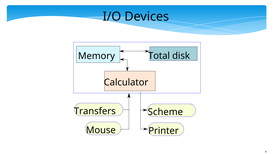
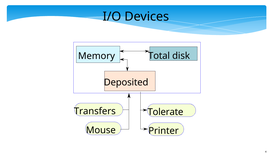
Calculator: Calculator -> Deposited (126, 82)
Scheme: Scheme -> Tolerate (165, 112)
